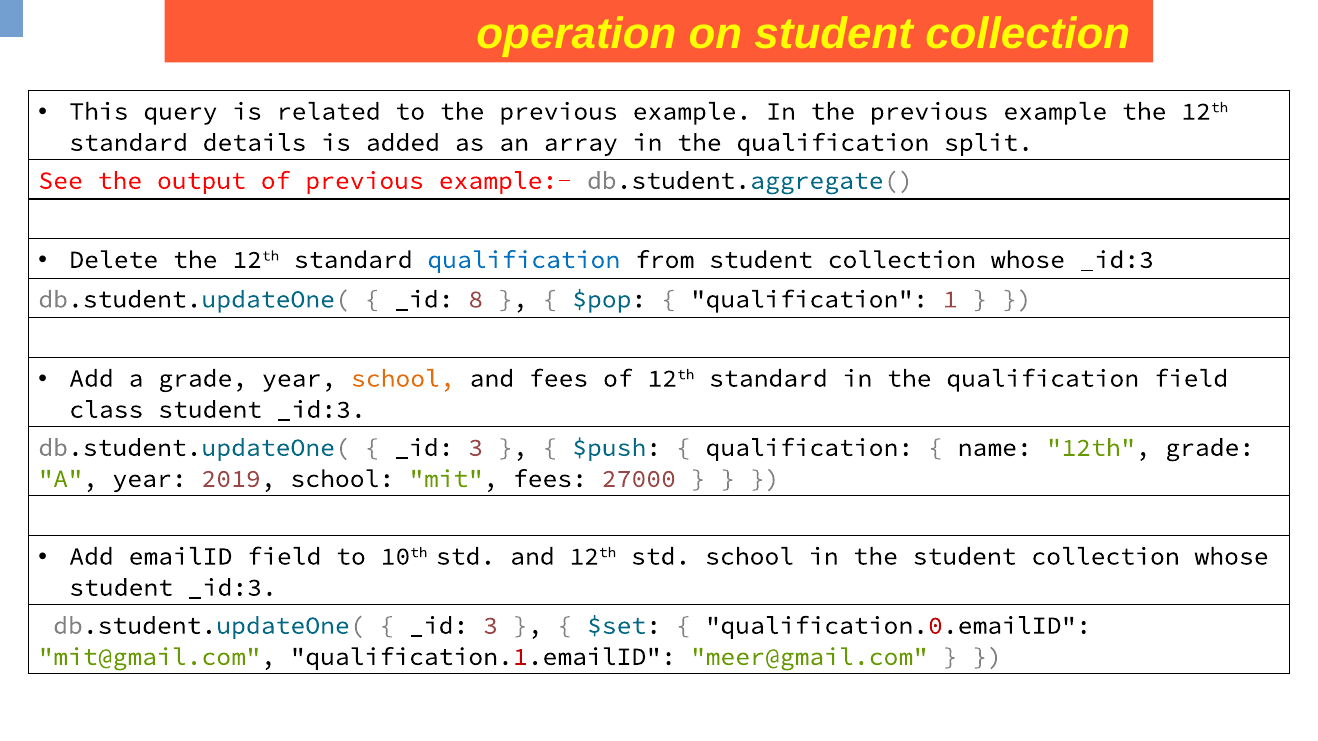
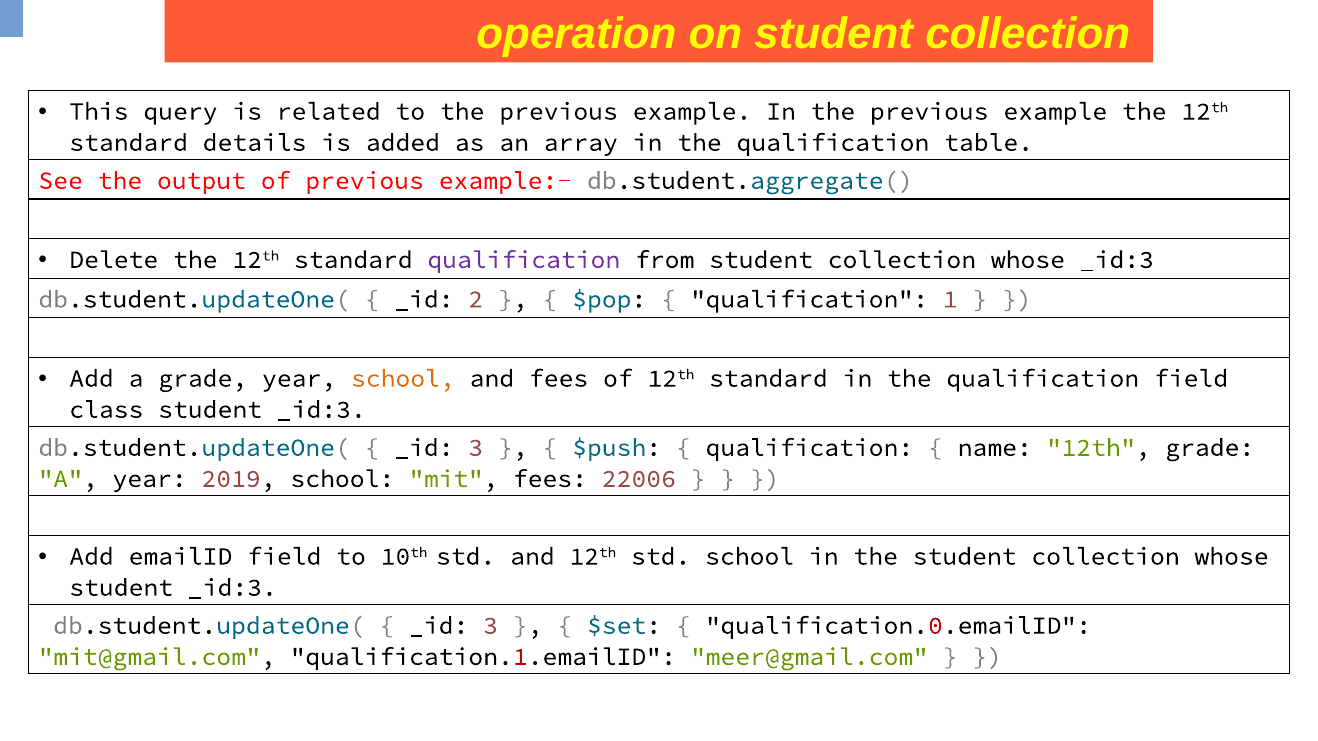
split: split -> table (989, 143)
qualification colour: blue -> purple (524, 260)
8: 8 -> 2 (476, 299)
27000: 27000 -> 22006 (639, 479)
